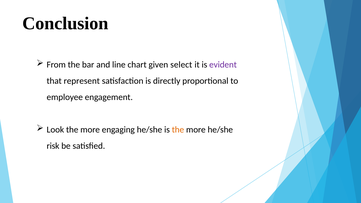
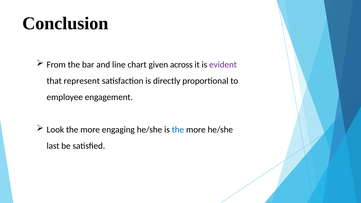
select: select -> across (181, 65)
the colour: orange -> blue (178, 130)
risk: risk -> last (53, 146)
